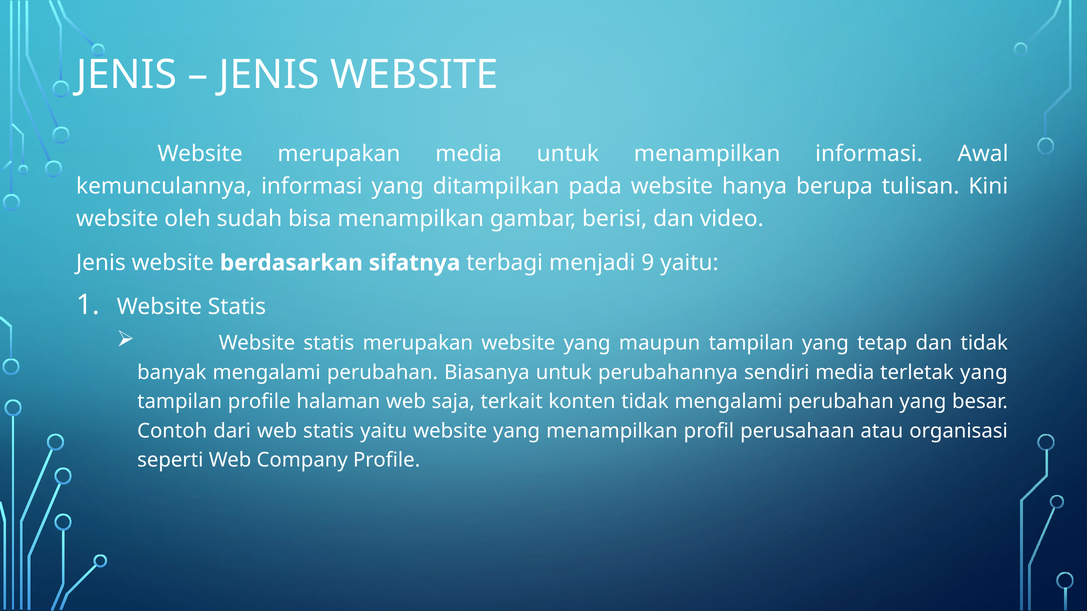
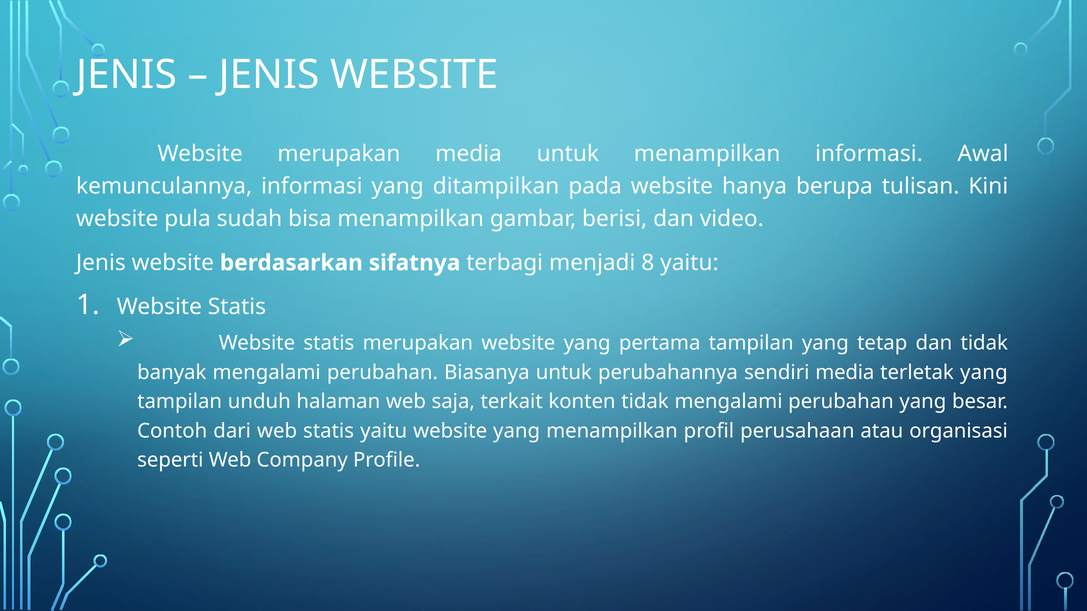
oleh: oleh -> pula (188, 219)
9: 9 -> 8 (648, 263)
maupun: maupun -> pertama (660, 343)
tampilan profile: profile -> unduh (259, 402)
